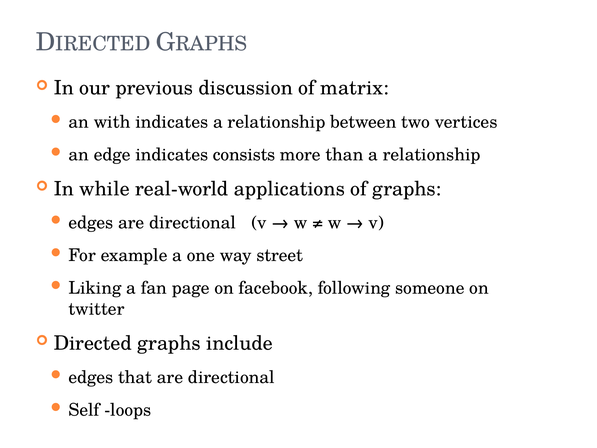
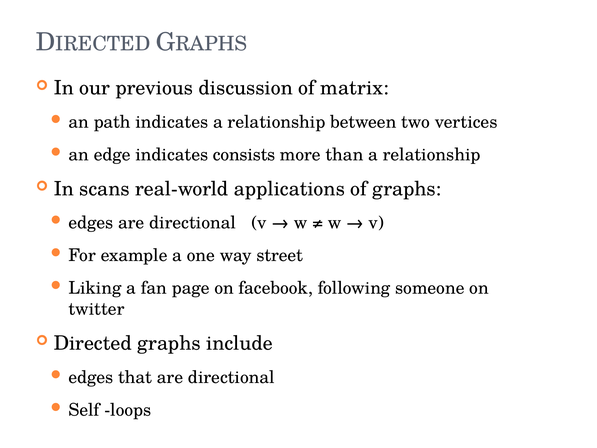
with: with -> path (112, 122)
while: while -> scans (104, 189)
